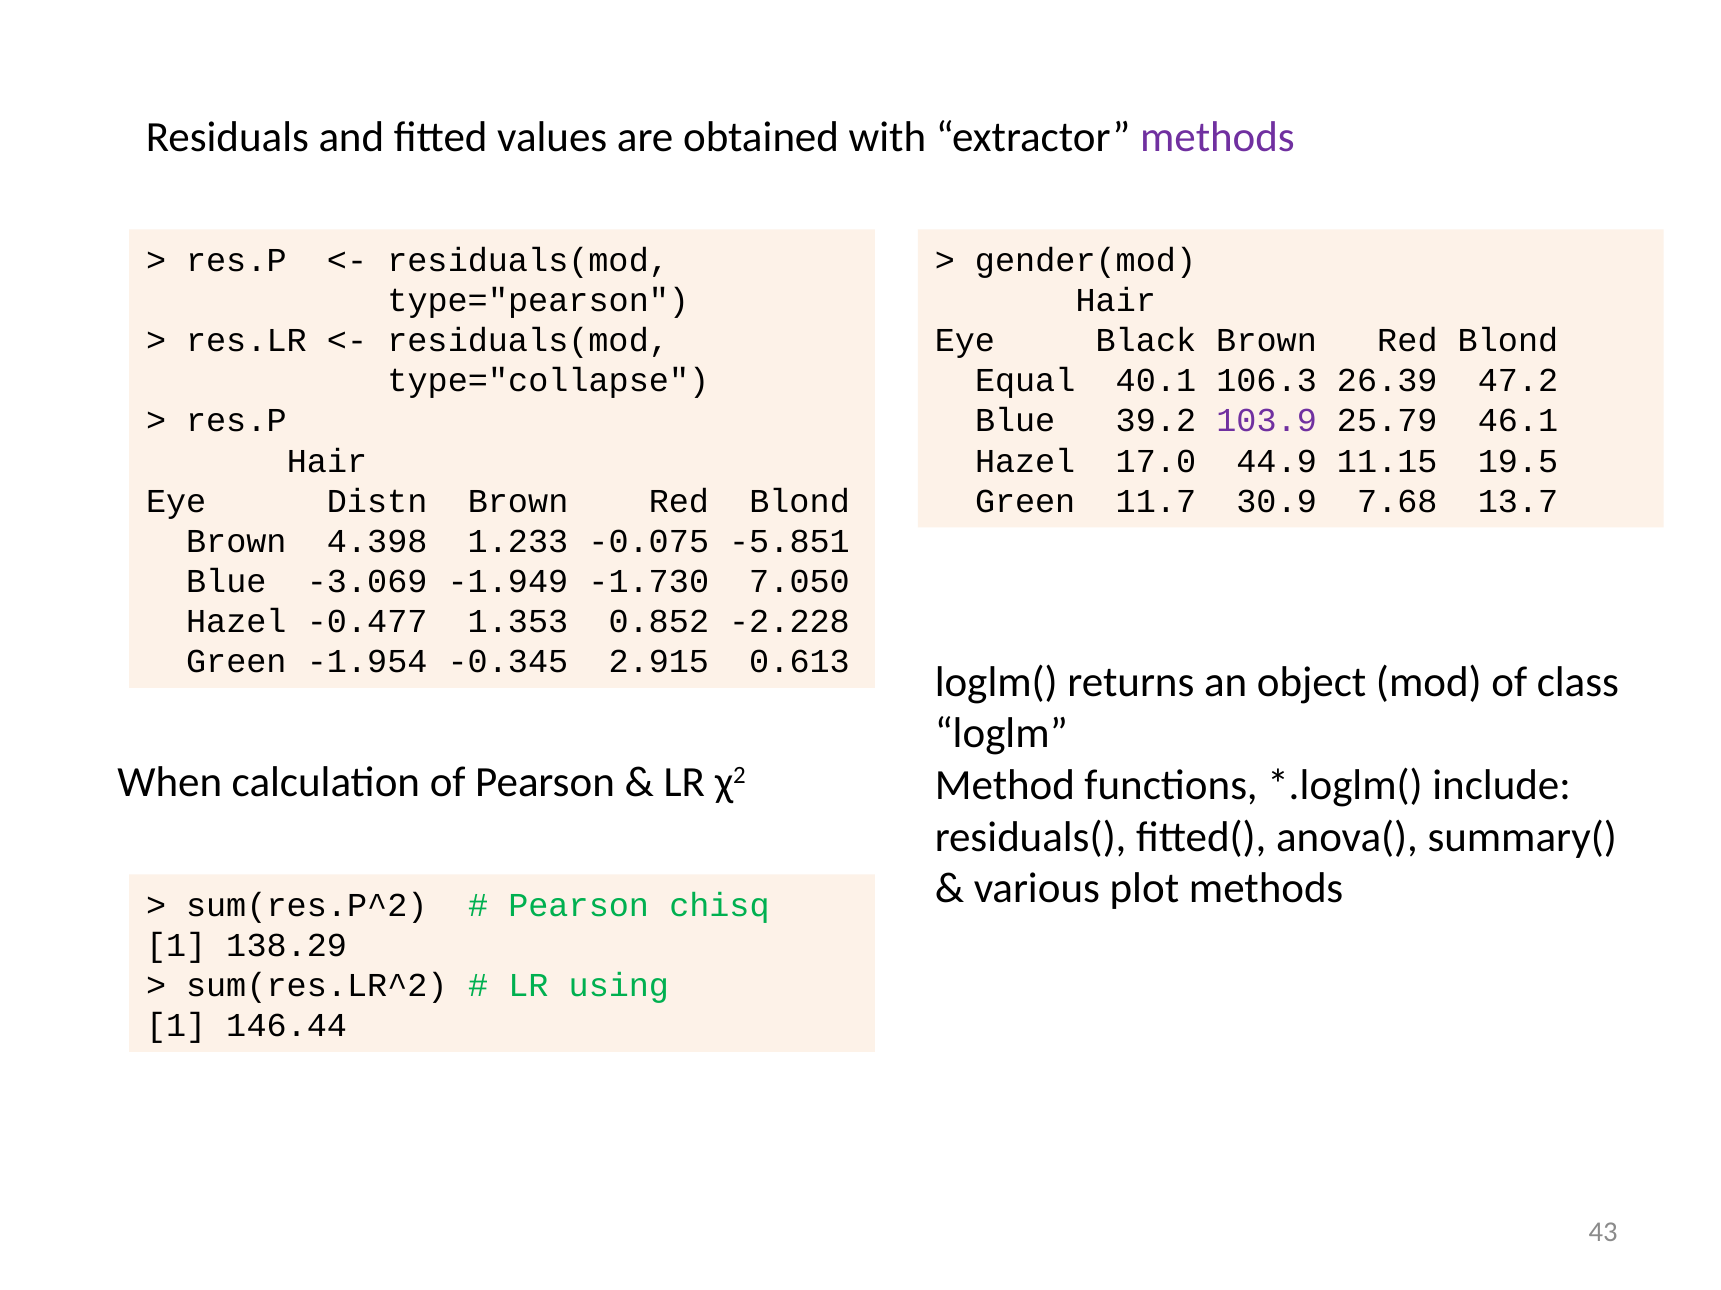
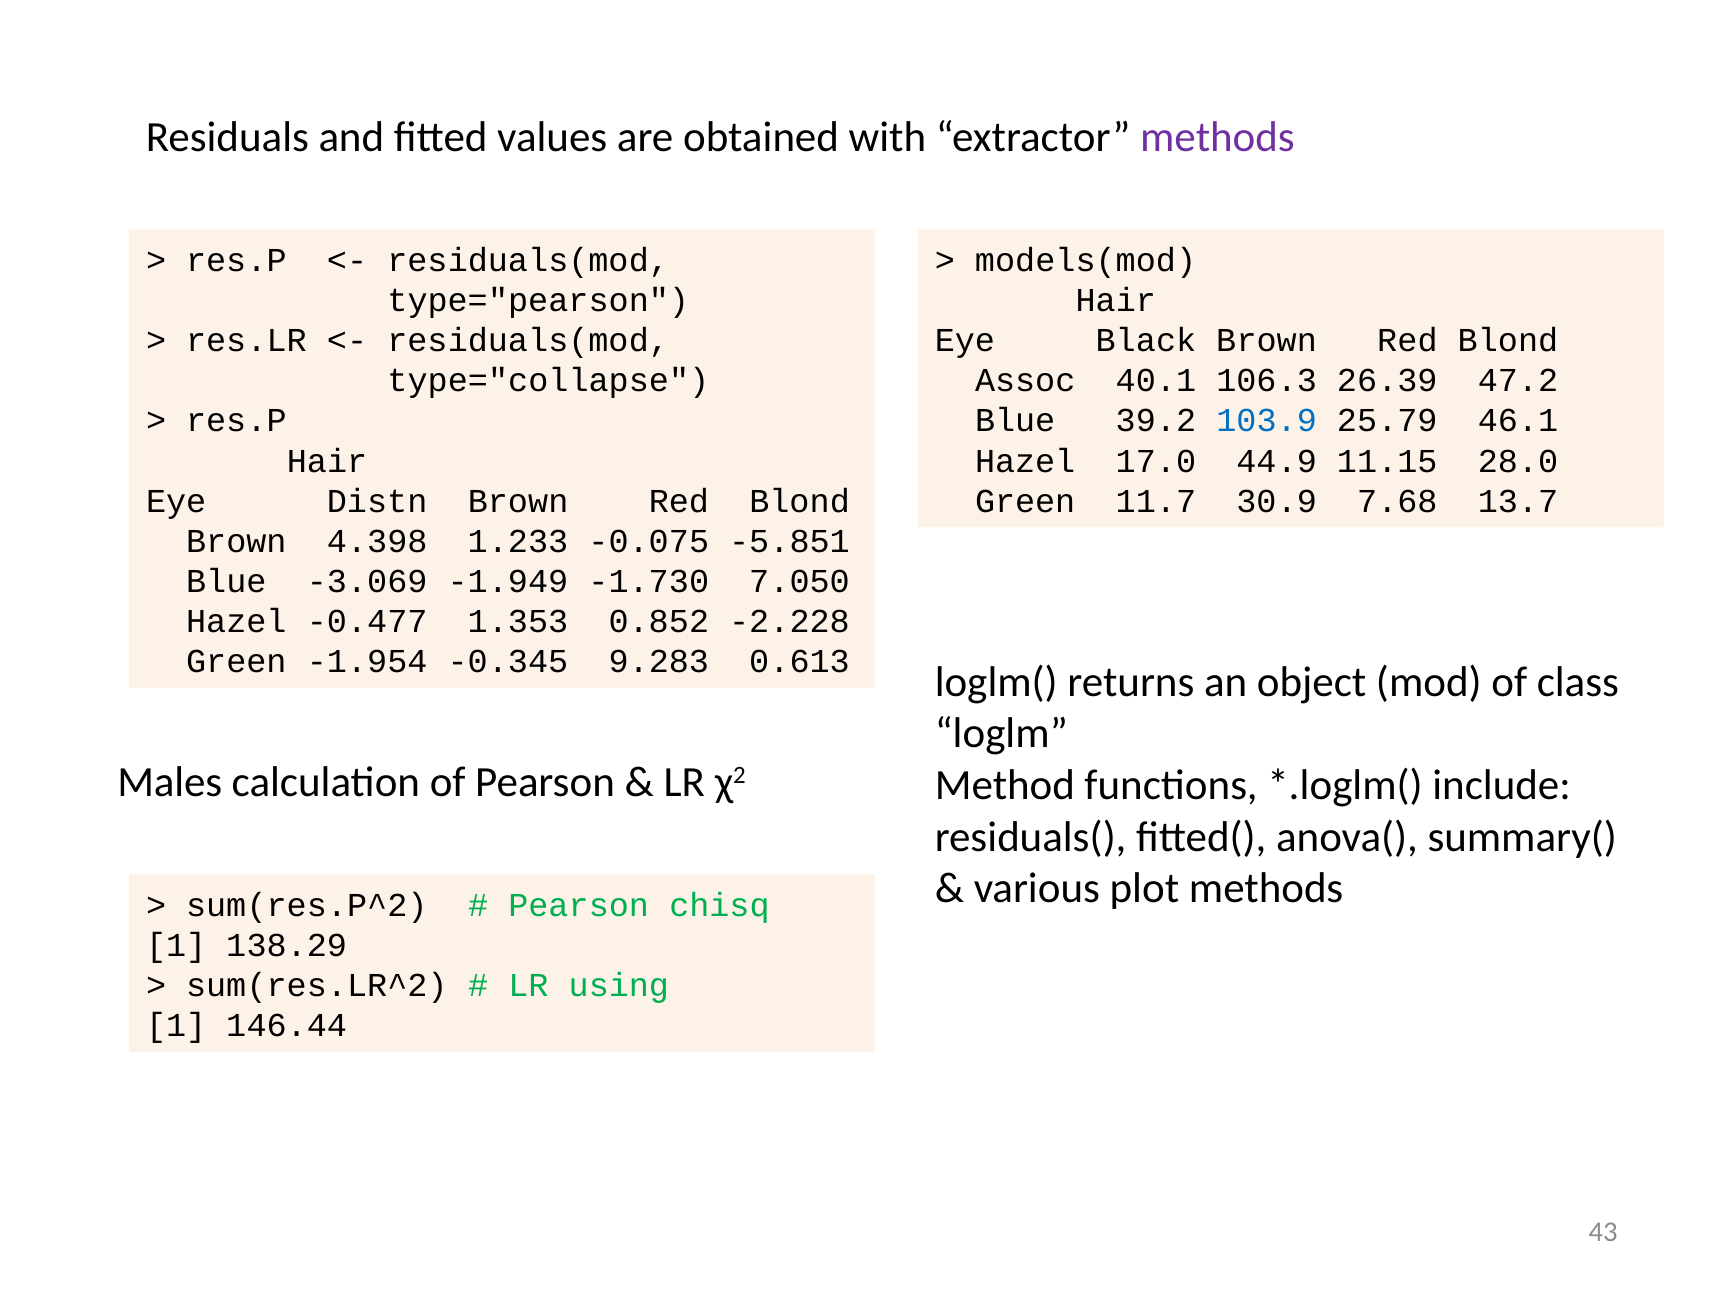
gender(mod: gender(mod -> models(mod (1086, 260)
Equal: Equal -> Assoc (1025, 381)
103.9 colour: purple -> blue (1267, 421)
19.5: 19.5 -> 28.0 (1518, 461)
2.915: 2.915 -> 9.283 (659, 662)
When: When -> Males (170, 783)
